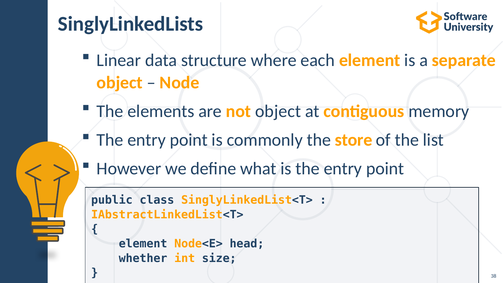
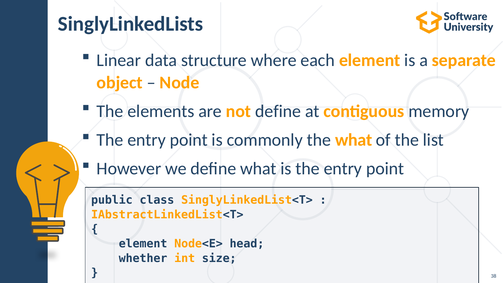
not object: object -> define (278, 111)
the store: store -> what (354, 140)
